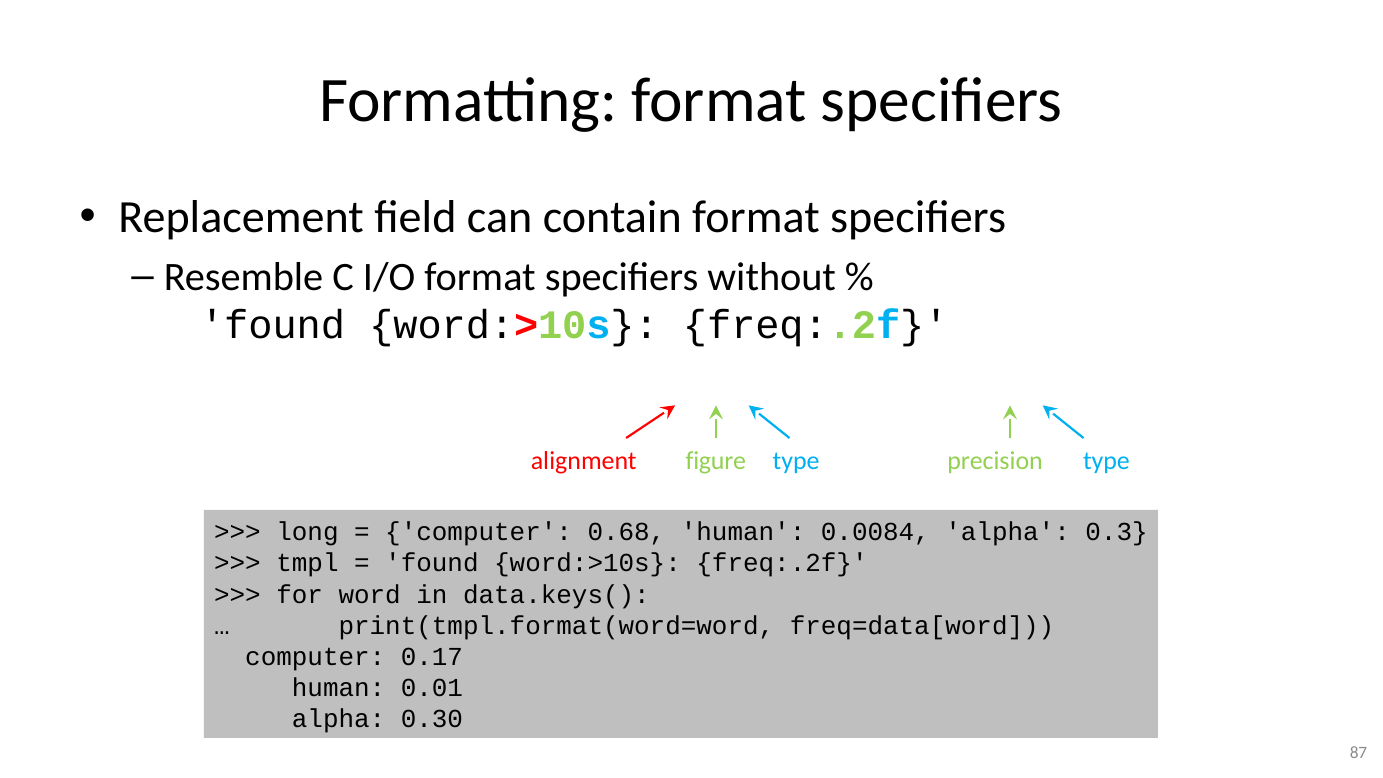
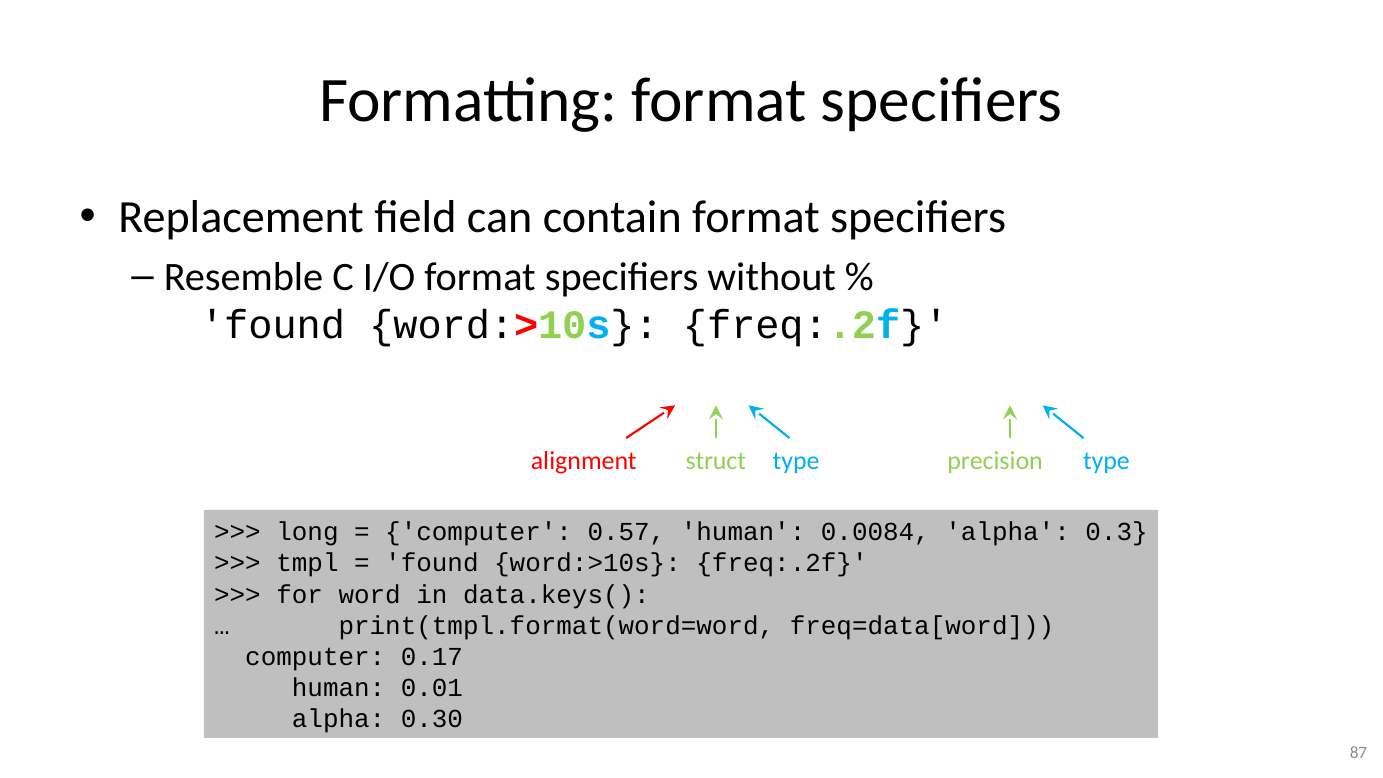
figure: figure -> struct (716, 460)
0.68: 0.68 -> 0.57 (626, 532)
